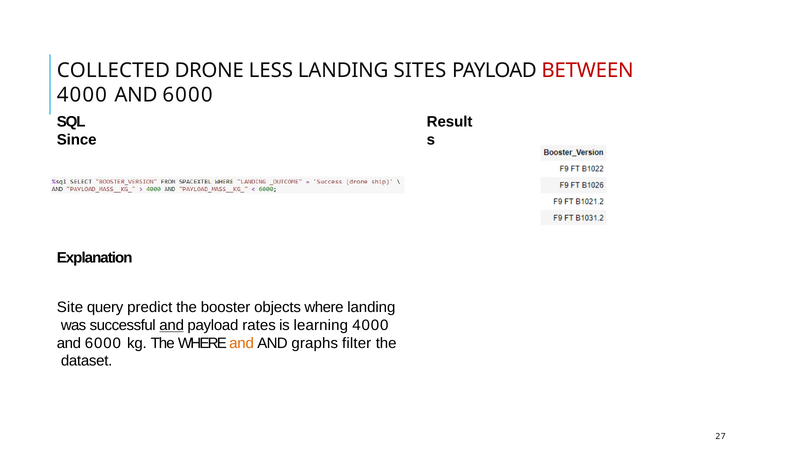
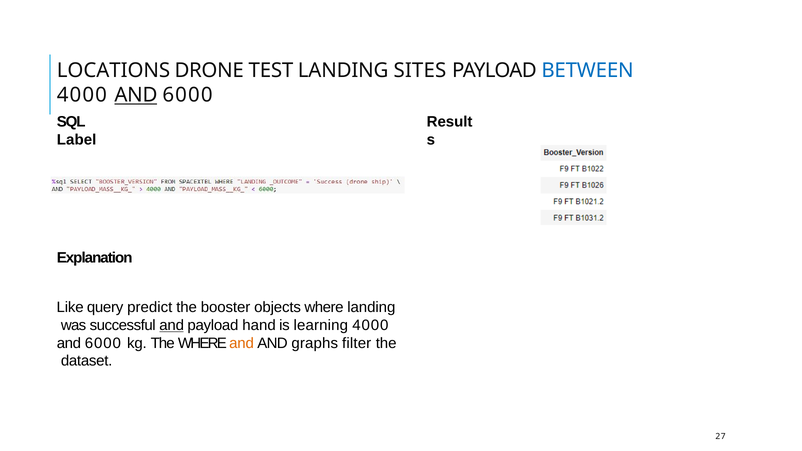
COLLECTED: COLLECTED -> LOCATIONS (114, 71)
LESS: LESS -> TEST (271, 71)
BETWEEN colour: red -> blue (588, 71)
AND underline: none -> present (136, 95)
Since: Since -> Label (77, 140)
Site: Site -> Like (70, 307)
rates: rates -> hand (259, 325)
